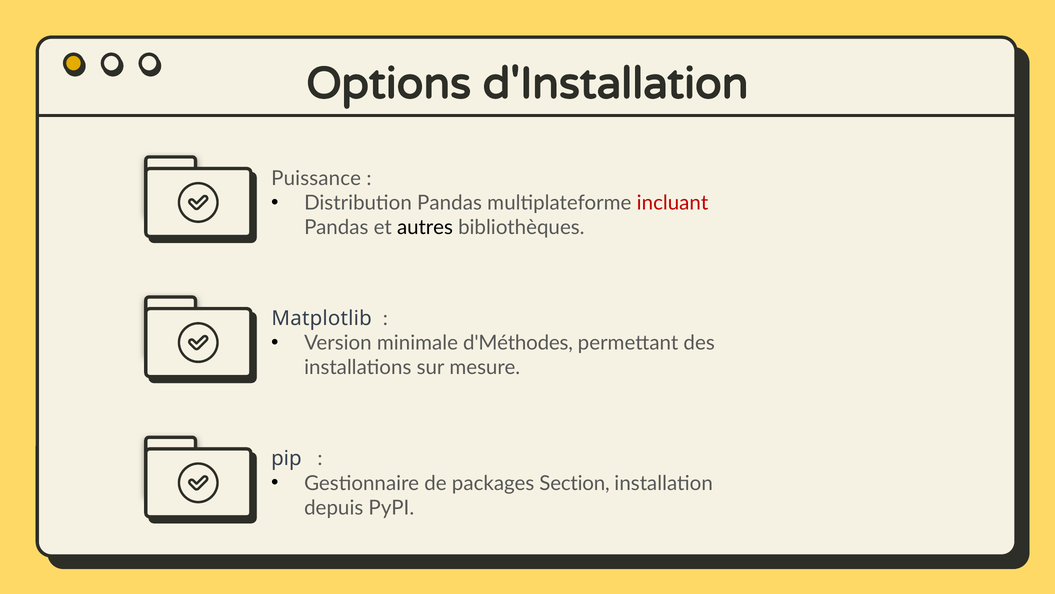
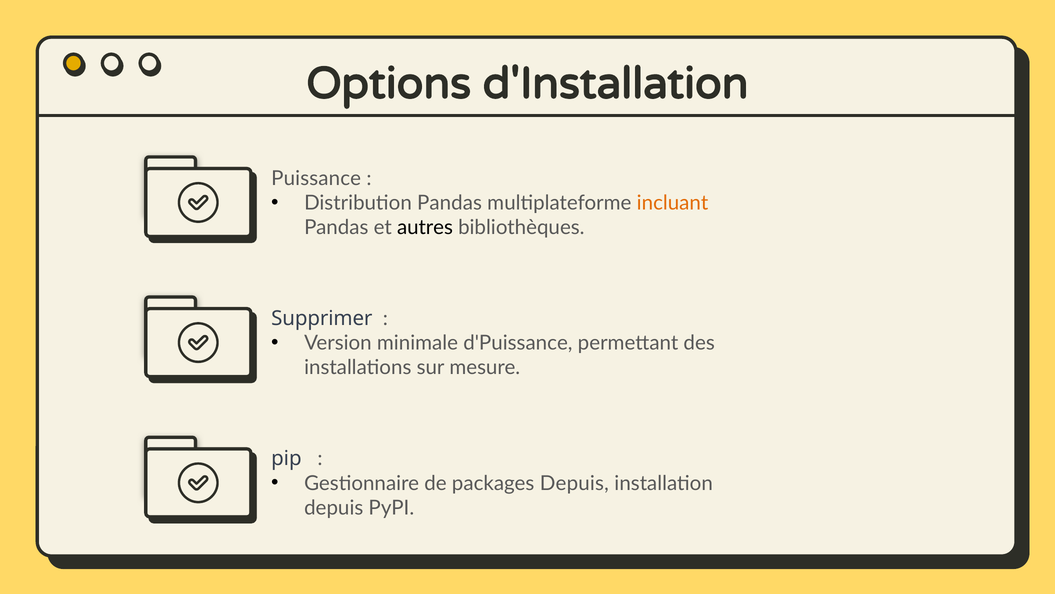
incluant colour: red -> orange (672, 203)
Matplotlib: Matplotlib -> Supprimer (322, 318)
d'Méthodes: d'Méthodes -> d'Puissance (518, 343)
packages Section: Section -> Depuis (574, 483)
